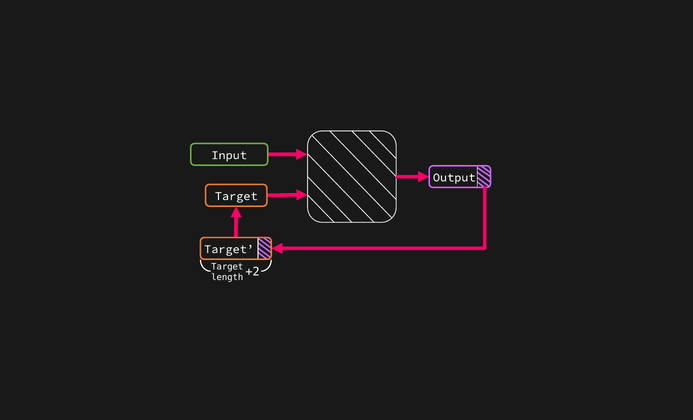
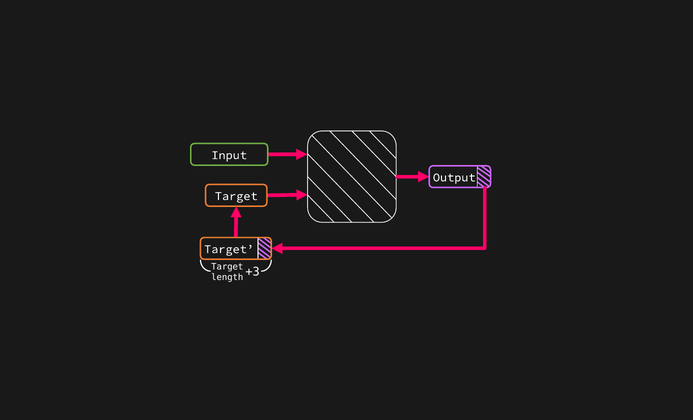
+2: +2 -> +3 (253, 272)
